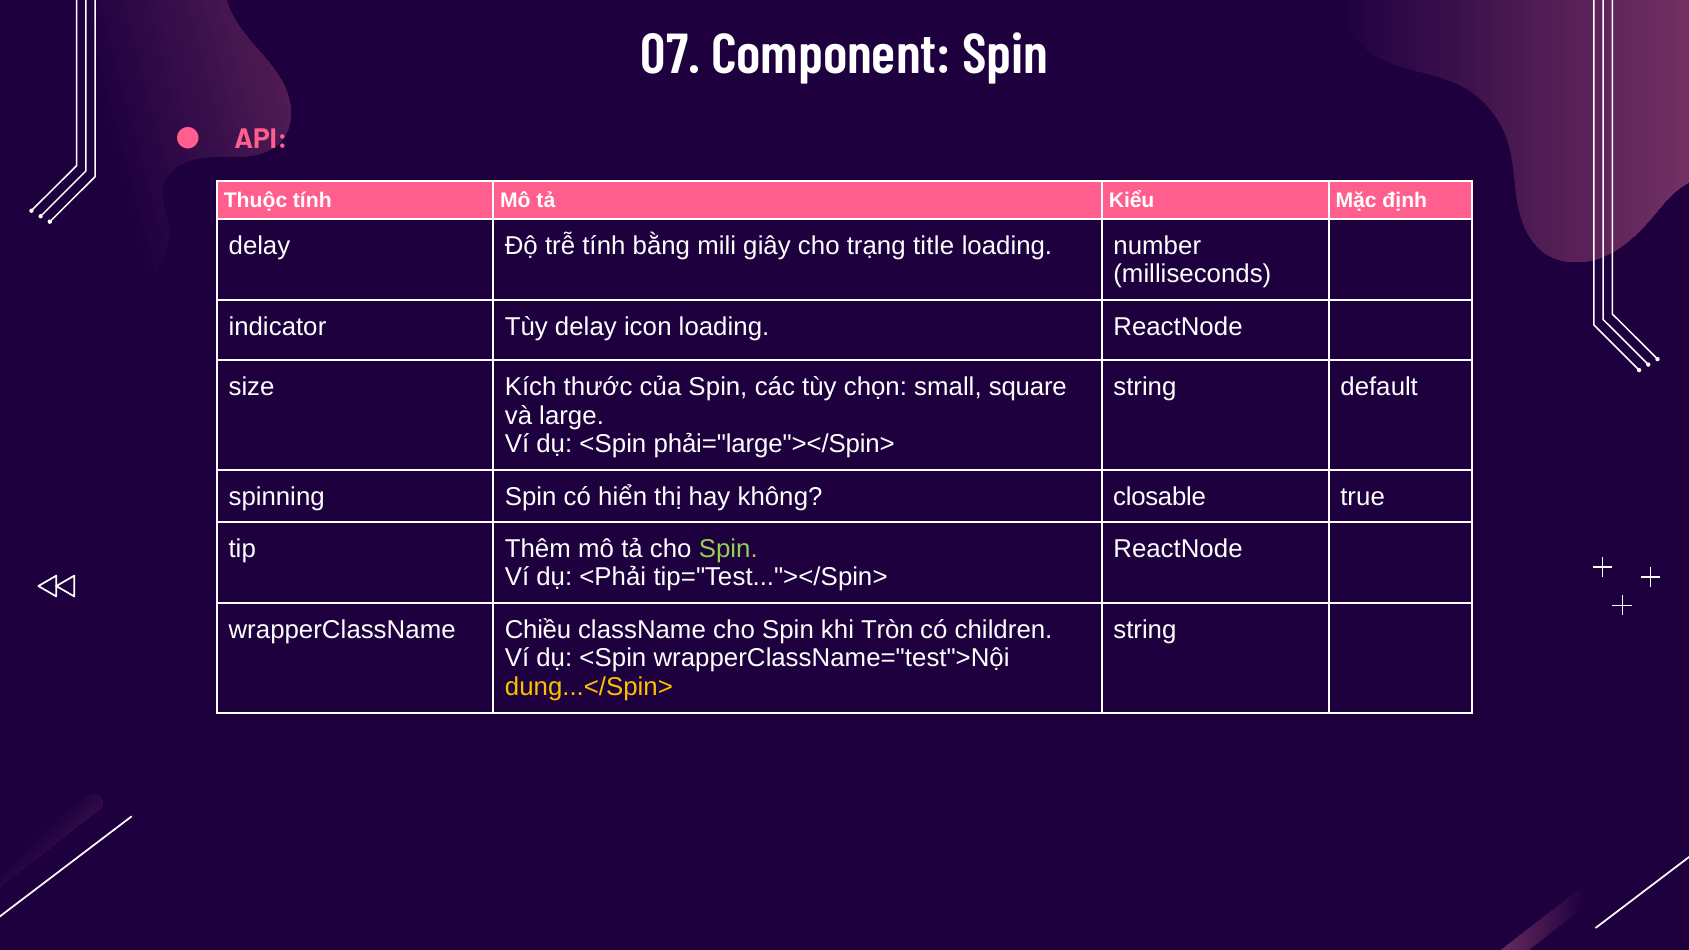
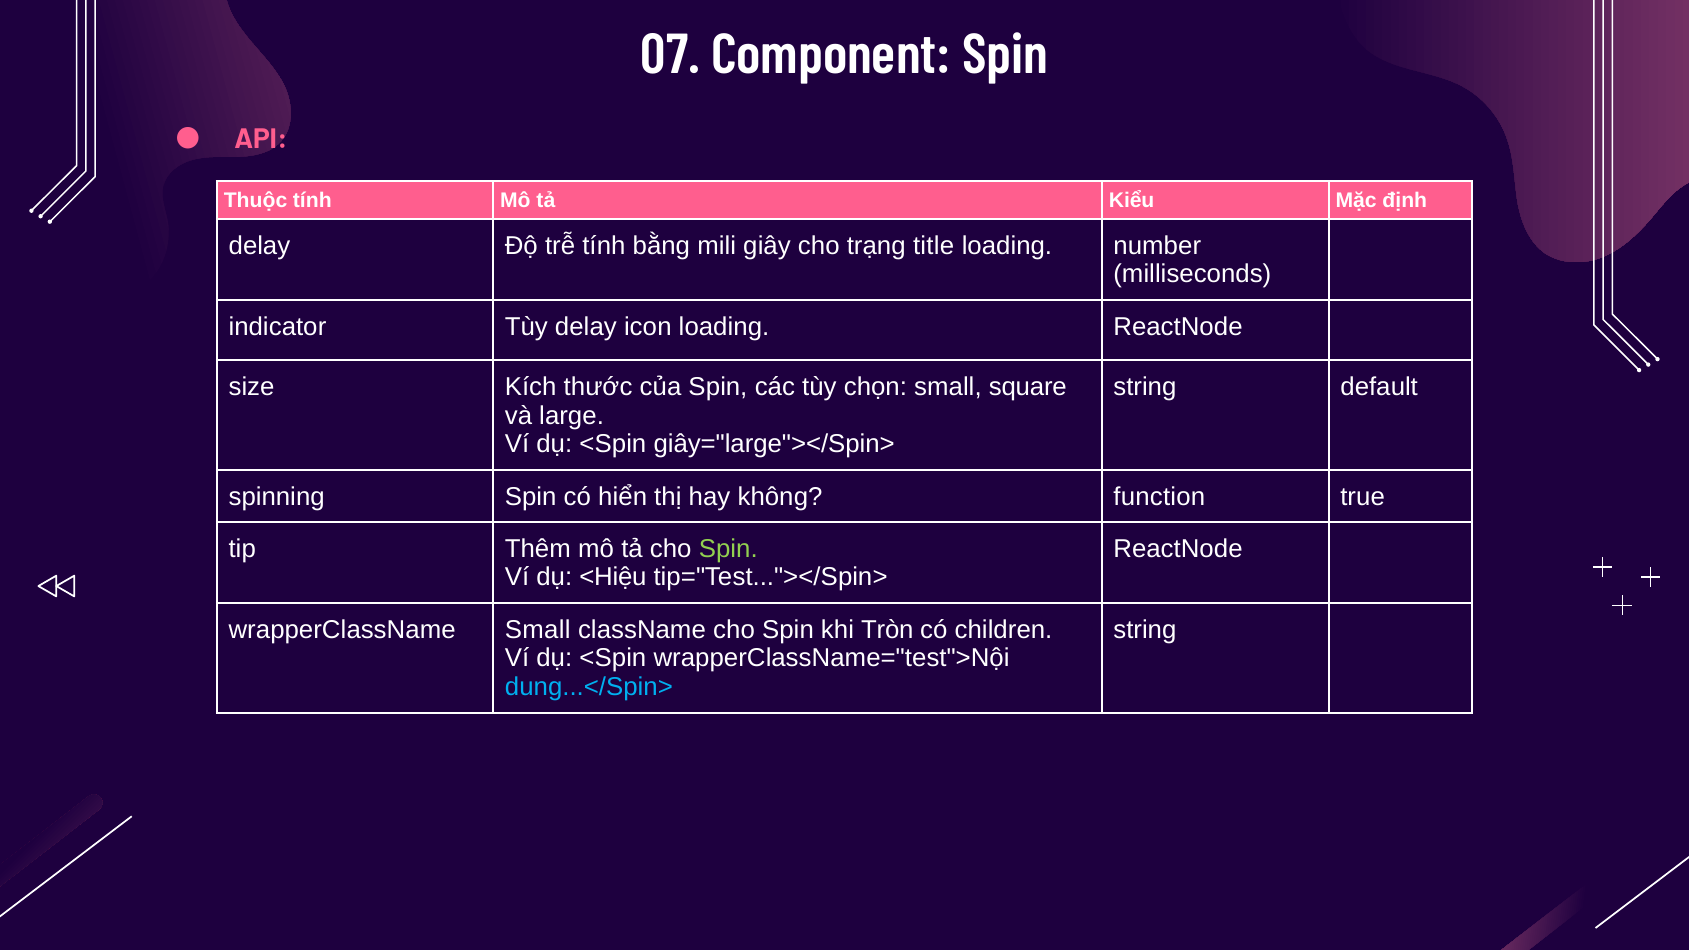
phải="large"></Spin>: phải="large"></Spin> -> giây="large"></Spin> (774, 444)
closable: closable -> function (1159, 497)
<Phải: <Phải -> <Hiệu (613, 578)
wrapperClassName Chiều: Chiều -> Small (538, 630)
dung...</Spin> colour: yellow -> light blue (589, 687)
